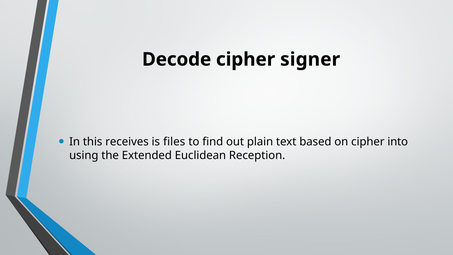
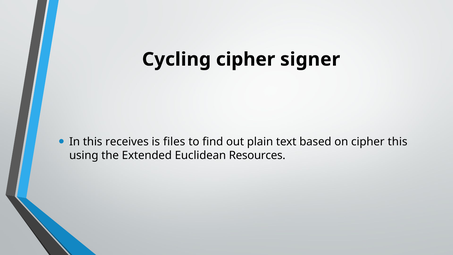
Decode: Decode -> Cycling (176, 59)
cipher into: into -> this (398, 142)
Reception: Reception -> Resources (257, 155)
